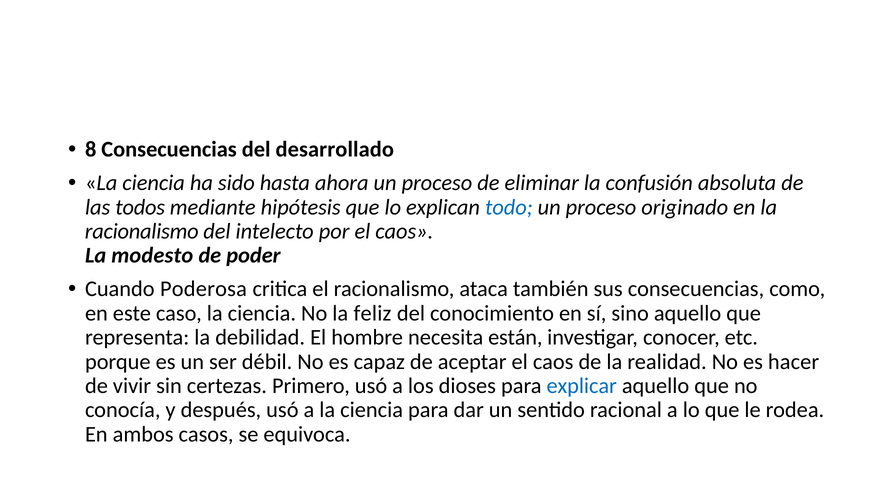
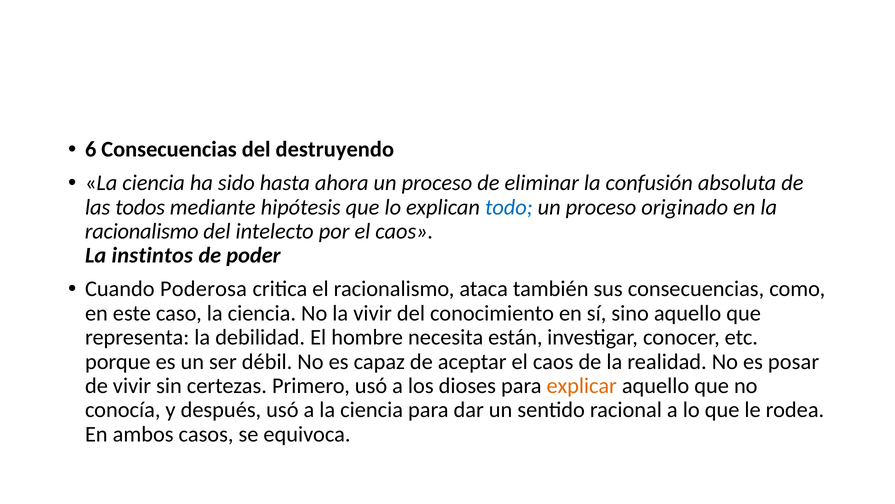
8: 8 -> 6 (91, 149)
desarrollado: desarrollado -> destruyendo (335, 149)
modesto: modesto -> instintos (152, 255)
la feliz: feliz -> vivir (373, 313)
hacer: hacer -> posar (794, 361)
explicar colour: blue -> orange (582, 385)
